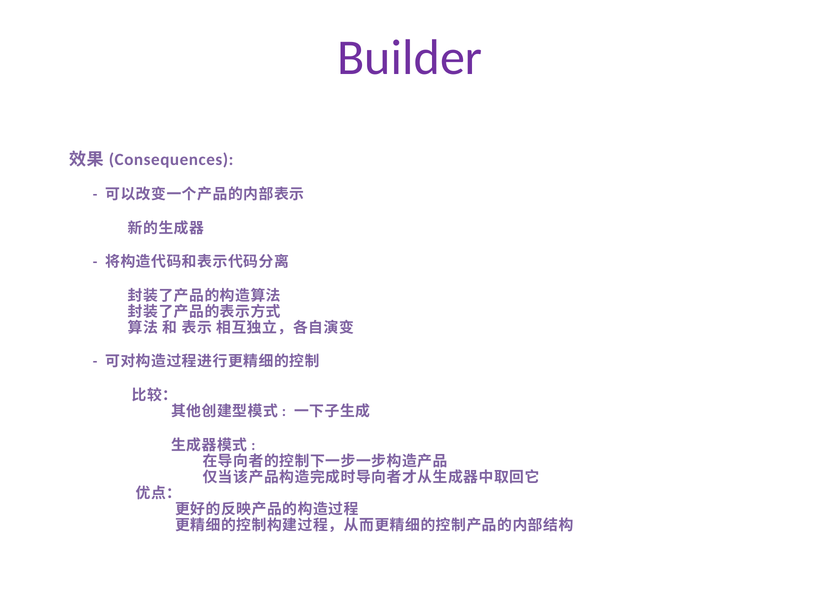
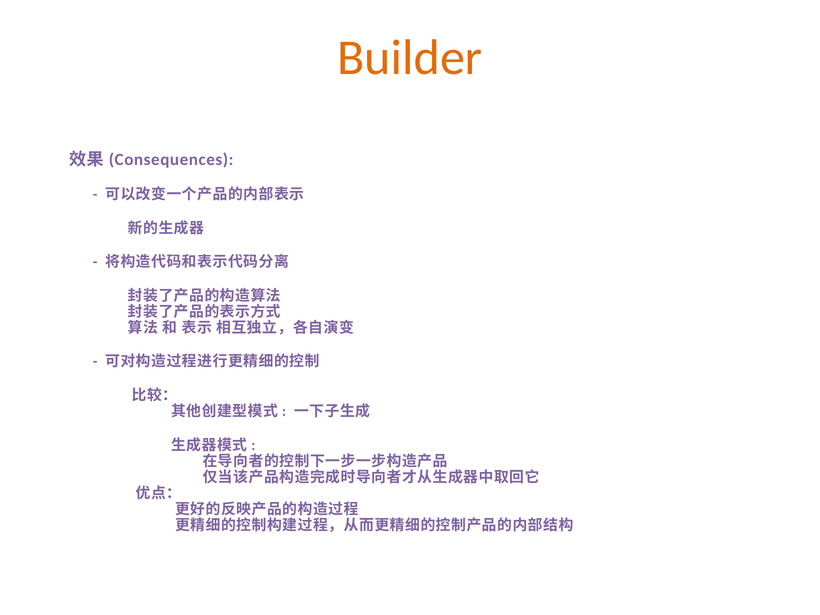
Builder colour: purple -> orange (410, 58)
